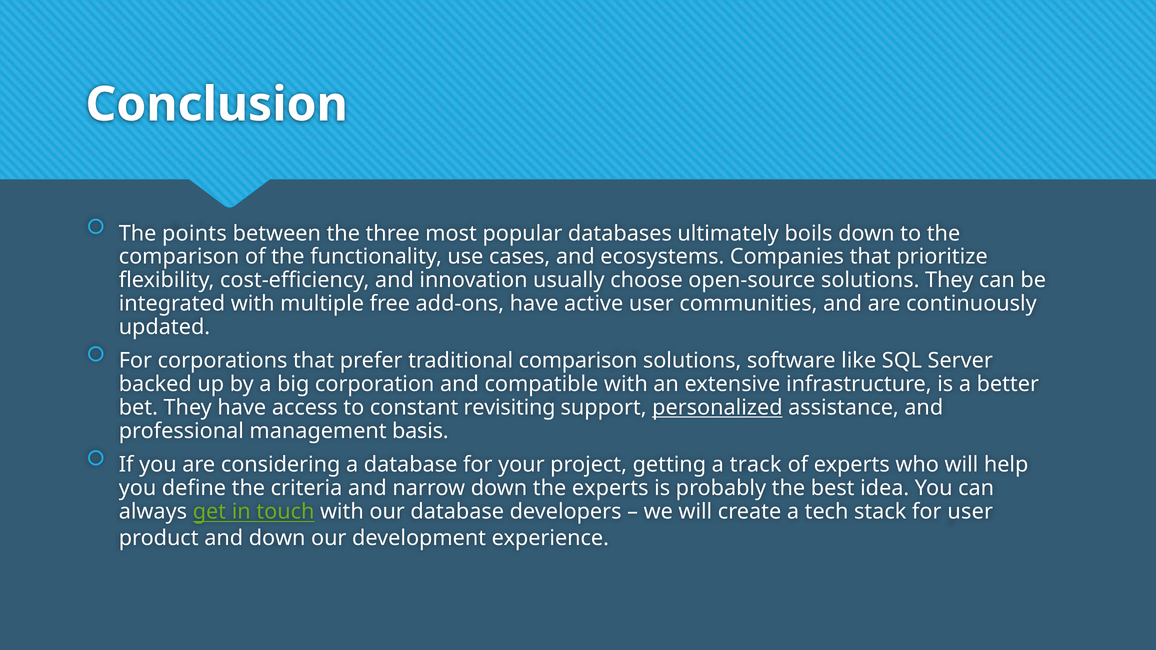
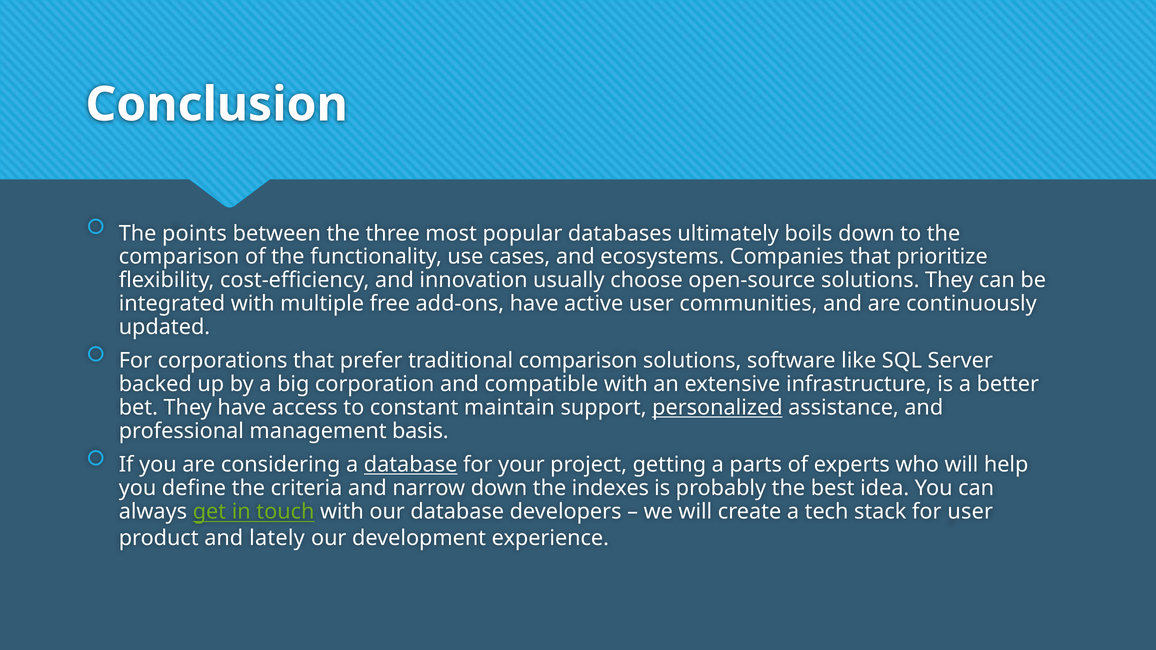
revisiting: revisiting -> maintain (509, 408)
database underline: none -> present (411, 465)
track: track -> parts (756, 465)
the experts: experts -> indexes (610, 488)
and down: down -> lately (277, 538)
